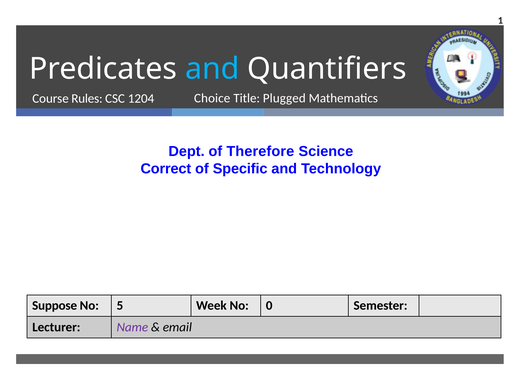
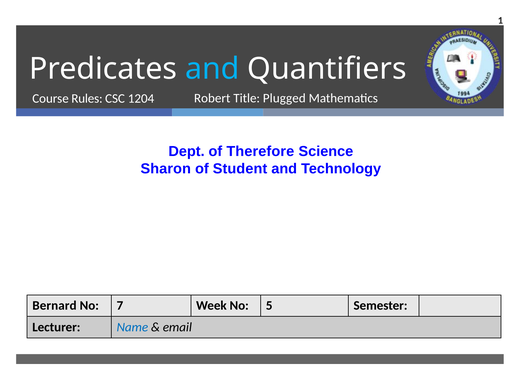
Choice: Choice -> Robert (212, 98)
Correct: Correct -> Sharon (166, 169)
Specific: Specific -> Student (240, 169)
Suppose: Suppose -> Bernard (54, 306)
5: 5 -> 7 (120, 306)
0: 0 -> 5 (269, 306)
Name colour: purple -> blue (132, 327)
